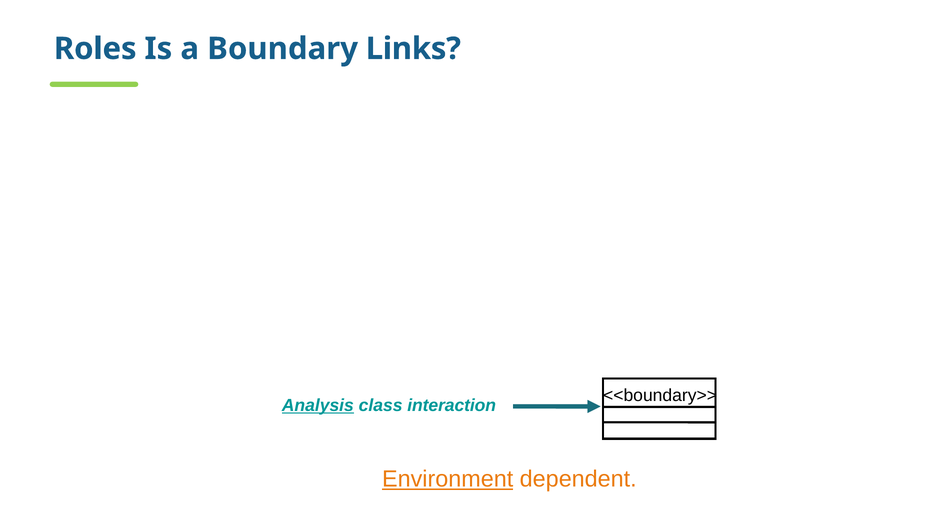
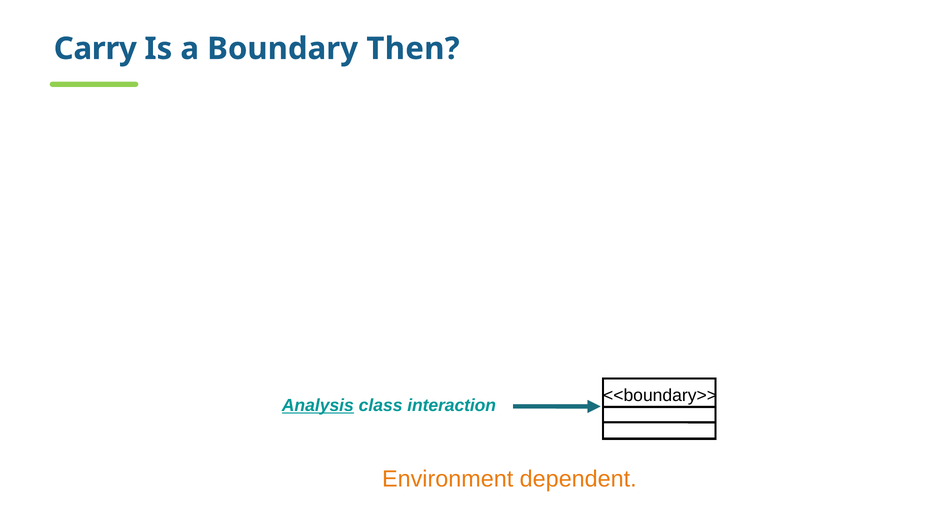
Roles: Roles -> Carry (95, 49)
Links: Links -> Then (413, 49)
Environment underline: present -> none (448, 479)
